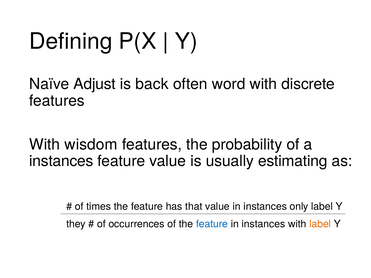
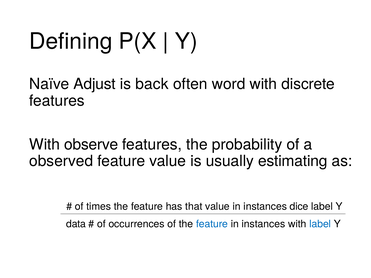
wisdom: wisdom -> observe (91, 145)
instances: instances -> observed (61, 161)
only: only -> dice (299, 207)
they: they -> data (76, 224)
label colour: orange -> blue (320, 224)
